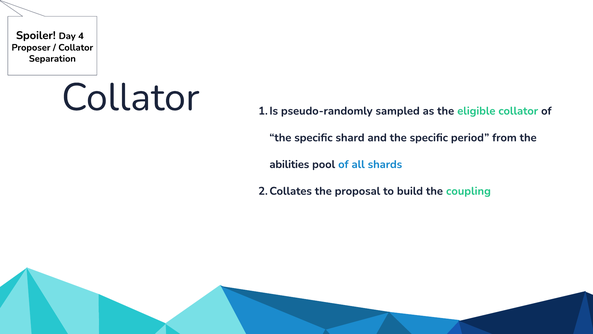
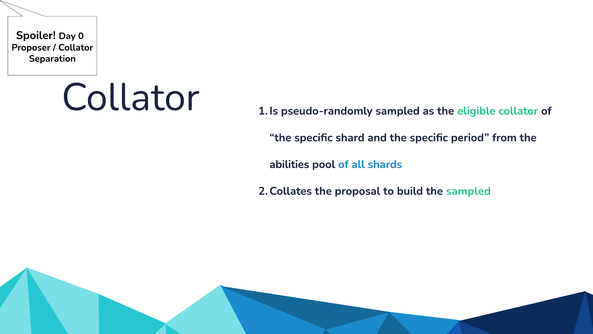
4: 4 -> 0 (81, 36)
the coupling: coupling -> sampled (468, 191)
